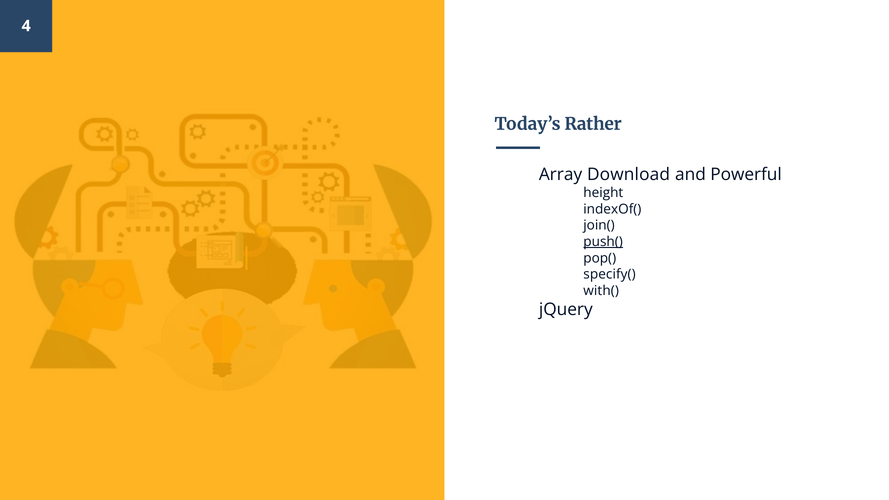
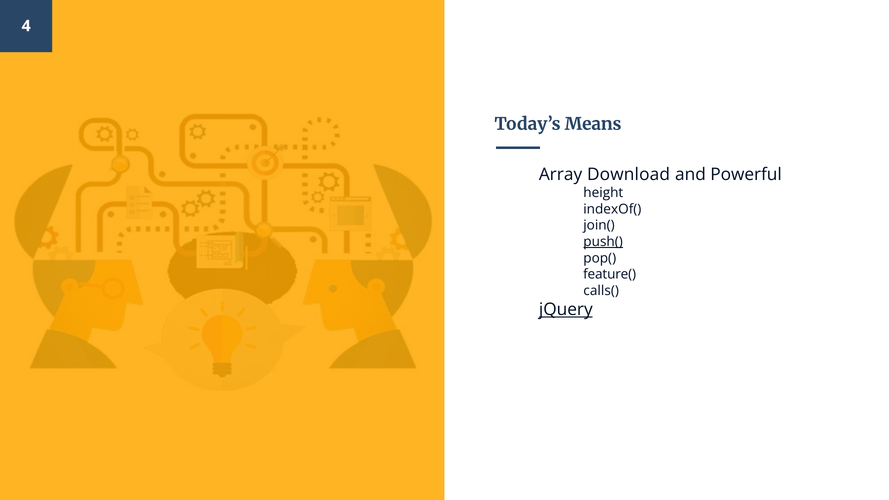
Rather: Rather -> Means (593, 124)
specify(: specify( -> feature( (610, 274)
with(: with( -> calls( (601, 291)
jQuery underline: none -> present (566, 310)
